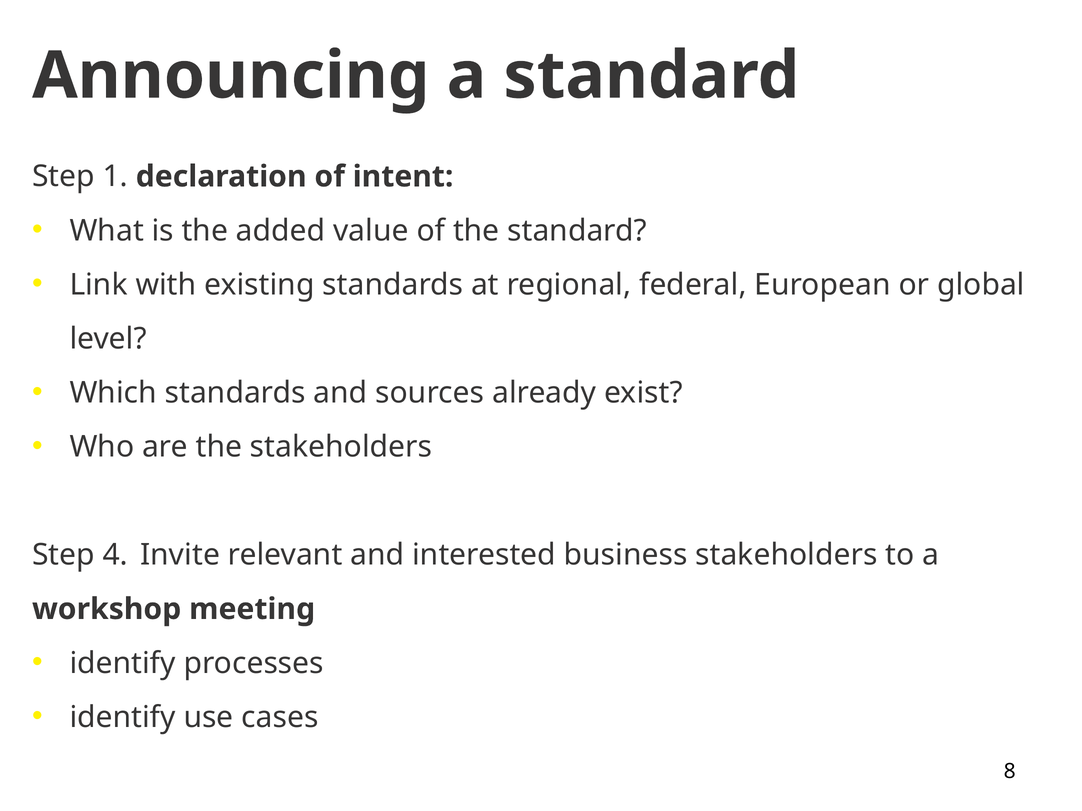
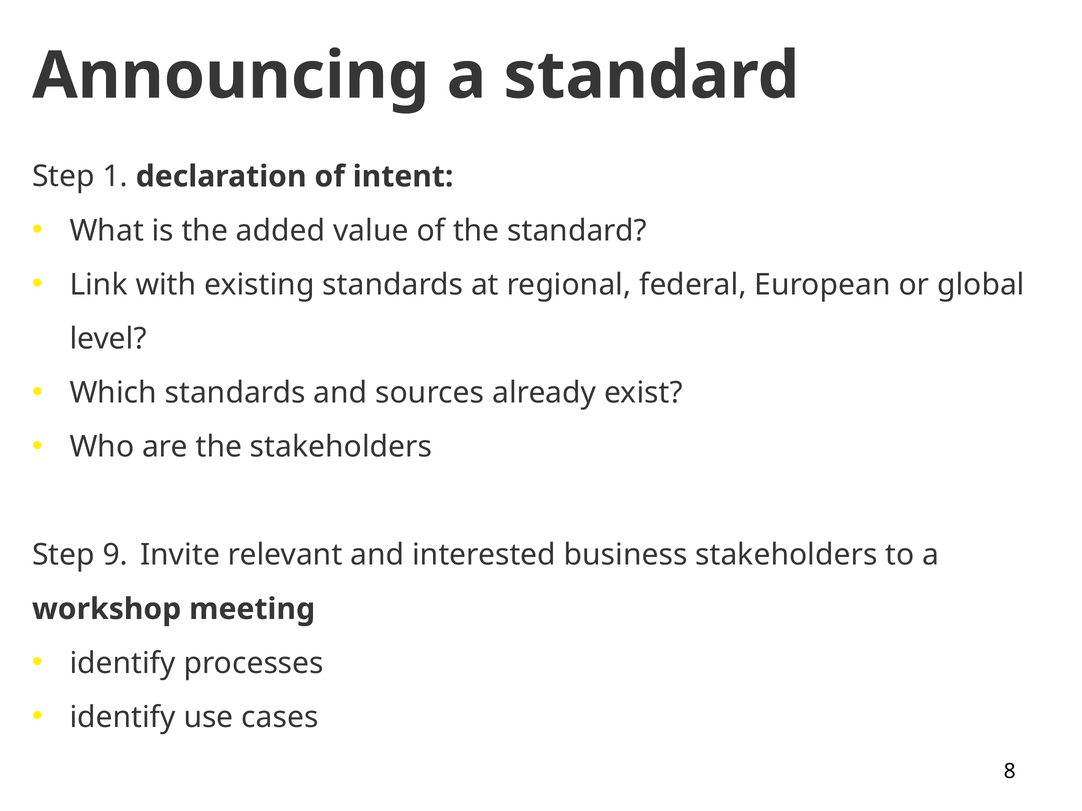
4: 4 -> 9 (115, 555)
